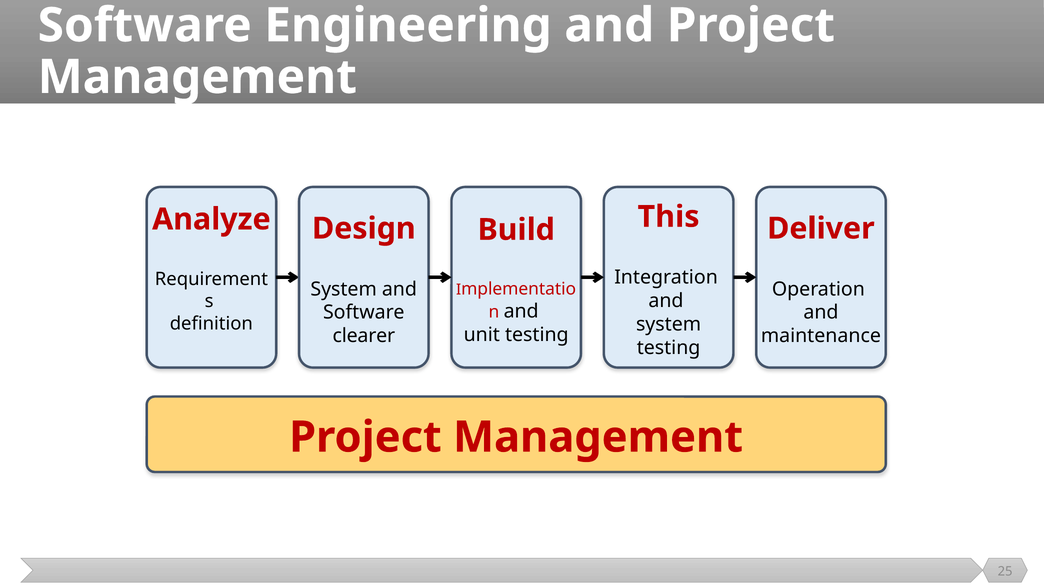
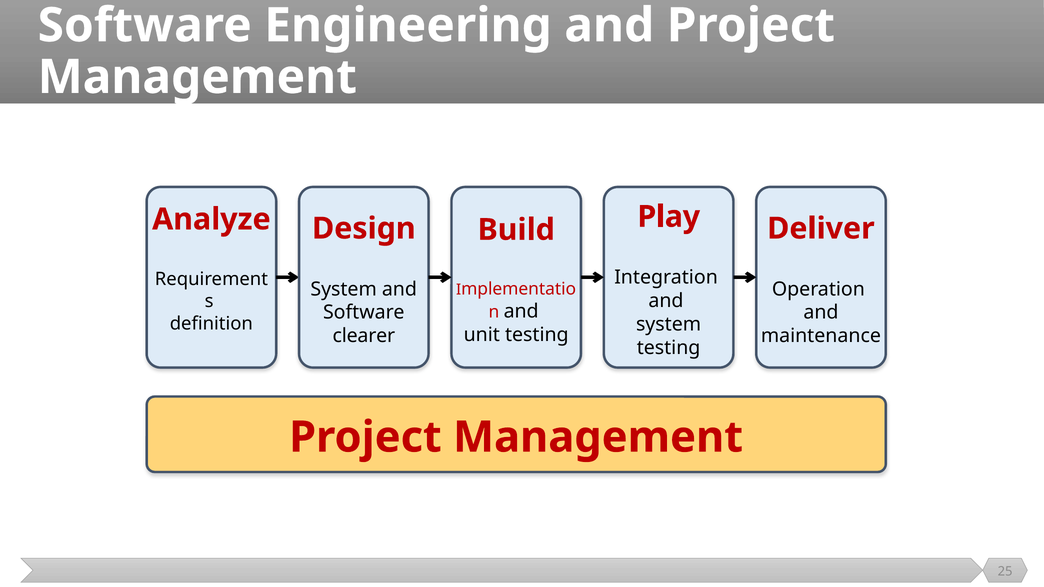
This: This -> Play (669, 217)
